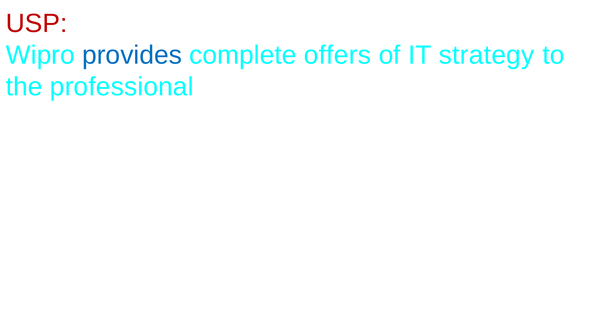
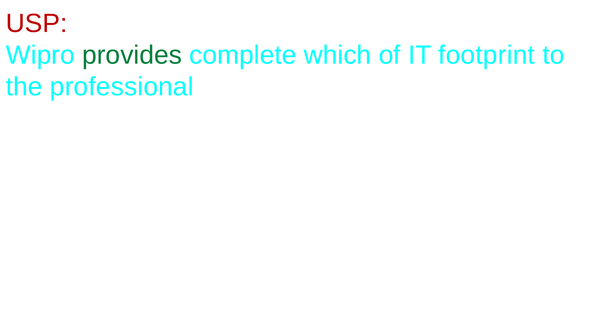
provides colour: blue -> green (132, 55)
offers: offers -> which (338, 55)
strategy: strategy -> footprint (487, 55)
